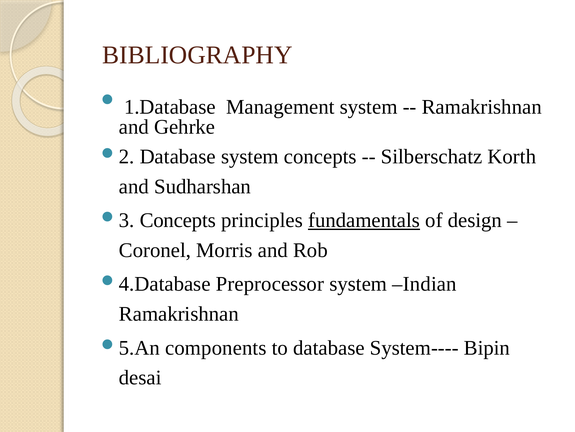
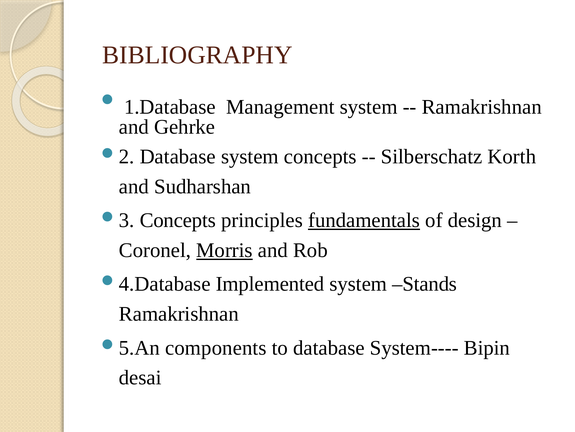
Morris underline: none -> present (224, 250)
Preprocessor: Preprocessor -> Implemented (270, 284)
Indian: Indian -> Stands (425, 284)
